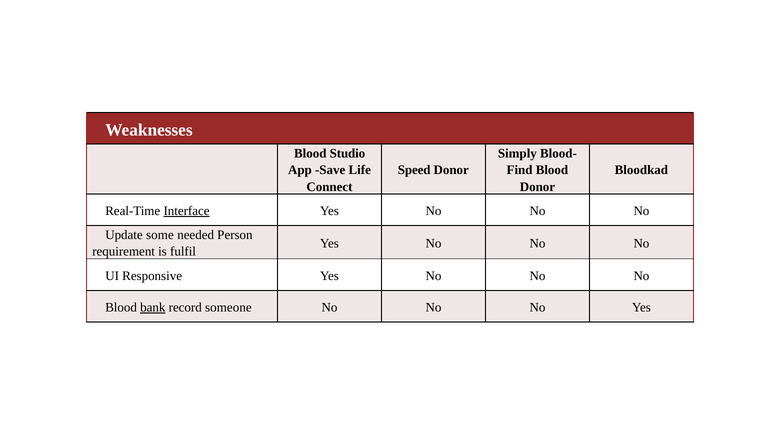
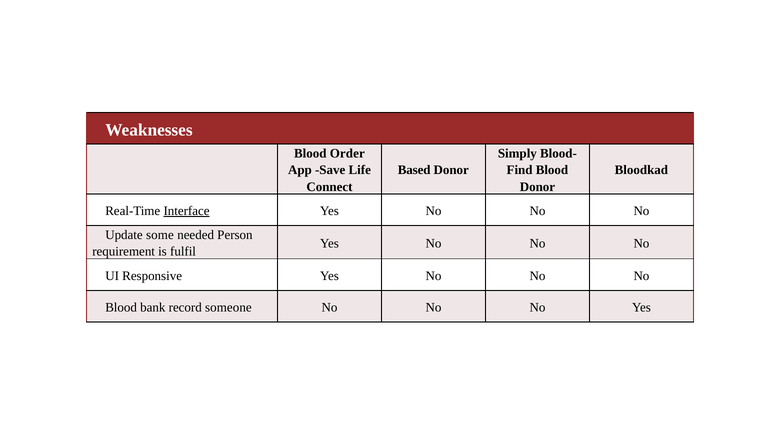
Studio: Studio -> Order (347, 153)
Speed: Speed -> Based (414, 170)
bank underline: present -> none (153, 307)
